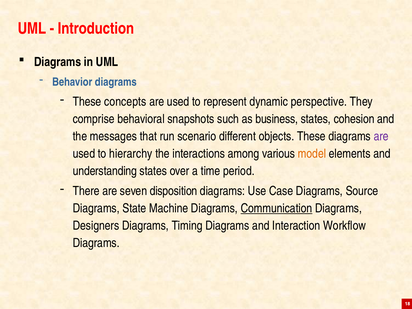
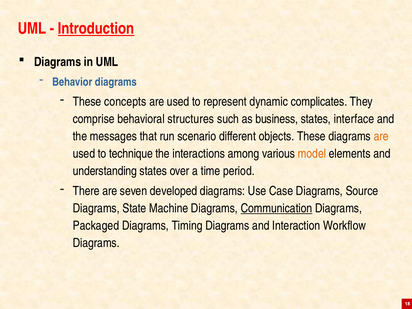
Introduction underline: none -> present (96, 29)
perspective: perspective -> complicates (319, 102)
snapshots: snapshots -> structures (191, 119)
cohesion: cohesion -> interface (354, 119)
are colour: purple -> orange (381, 136)
hierarchy: hierarchy -> technique (131, 154)
disposition: disposition -> developed (174, 191)
Designers: Designers -> Packaged (96, 226)
